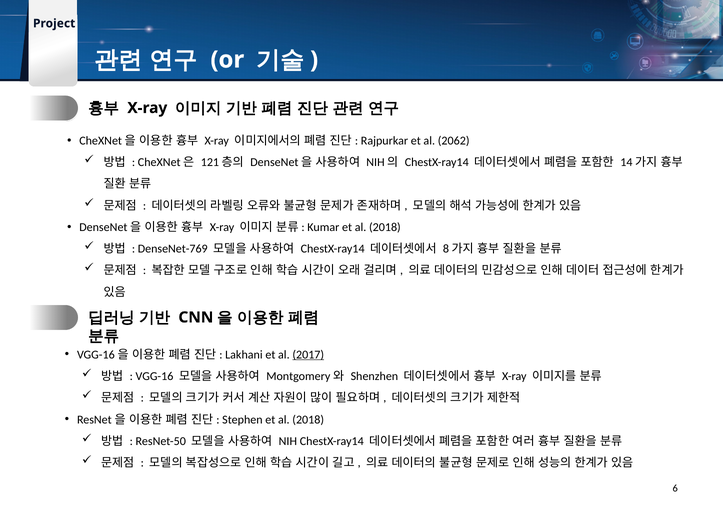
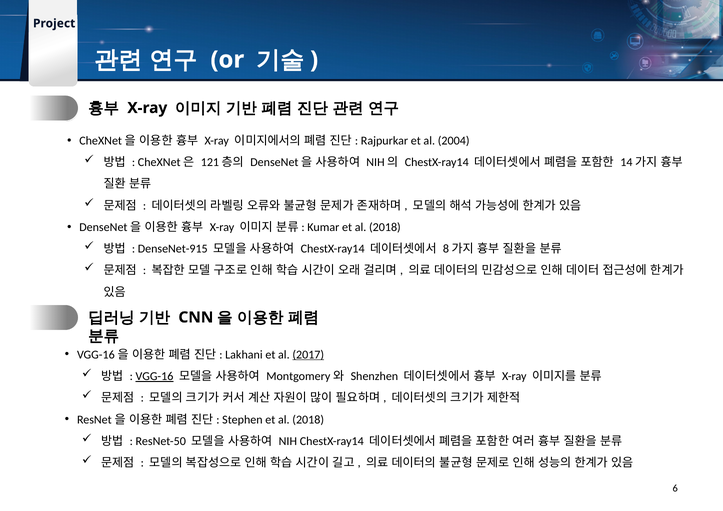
2062: 2062 -> 2004 (454, 141)
DenseNet-769: DenseNet-769 -> DenseNet-915 (173, 249)
VGG-16 underline: none -> present (154, 376)
